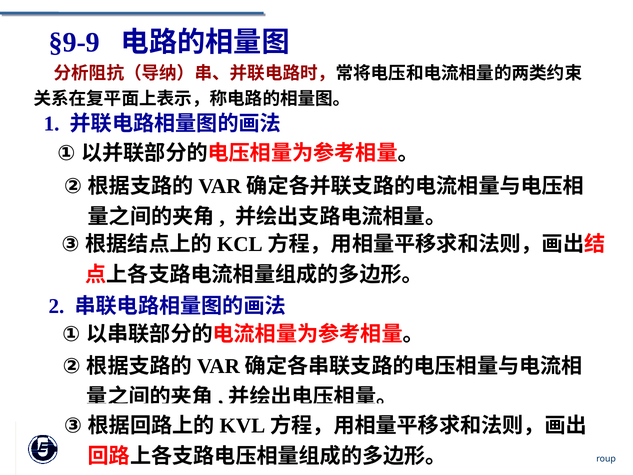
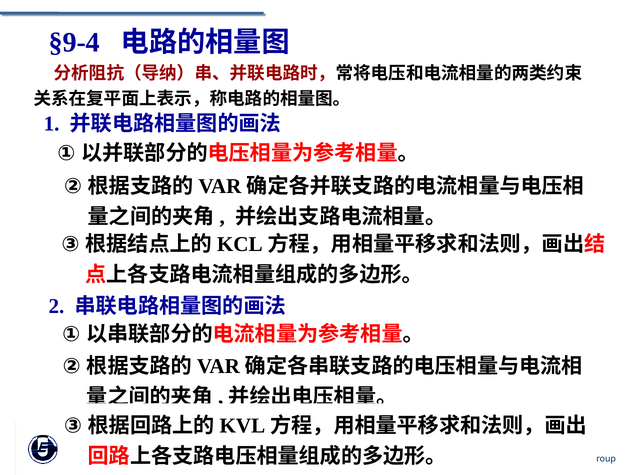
§9-9: §9-9 -> §9-4 (74, 42)
